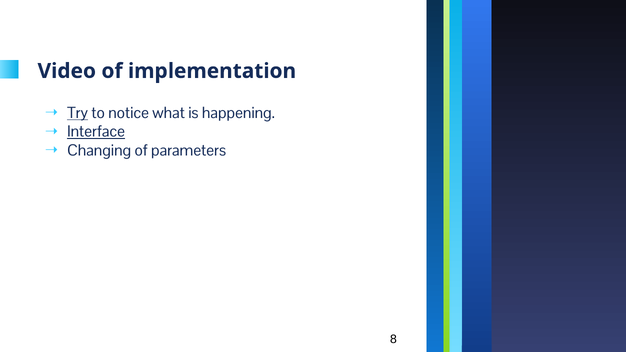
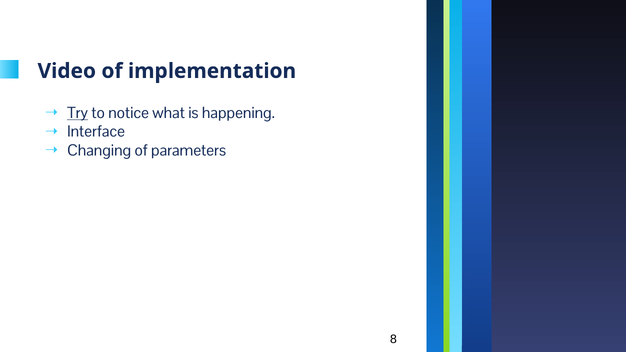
Interface underline: present -> none (96, 132)
